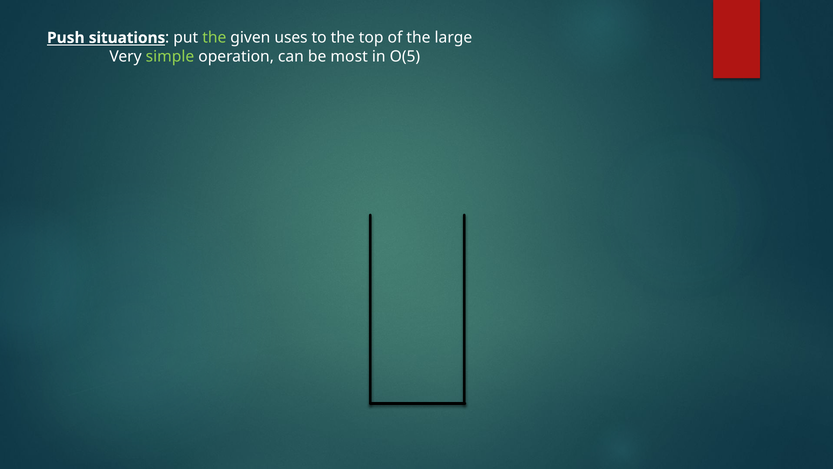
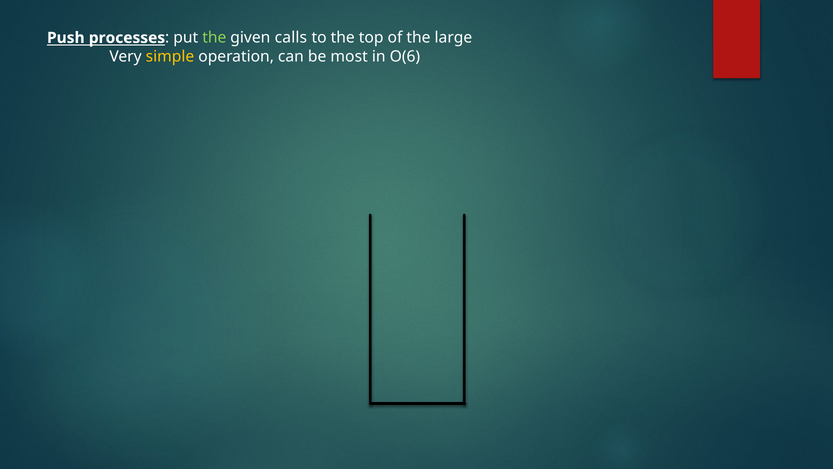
situations: situations -> processes (127, 38)
uses: uses -> calls (291, 38)
simple colour: light green -> yellow (170, 57)
O(5: O(5 -> O(6 (405, 57)
